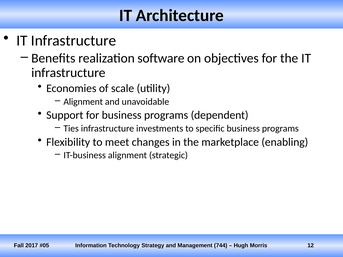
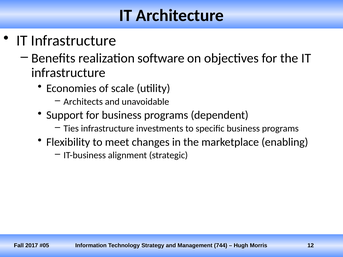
Alignment: Alignment -> Architects (83, 102)
